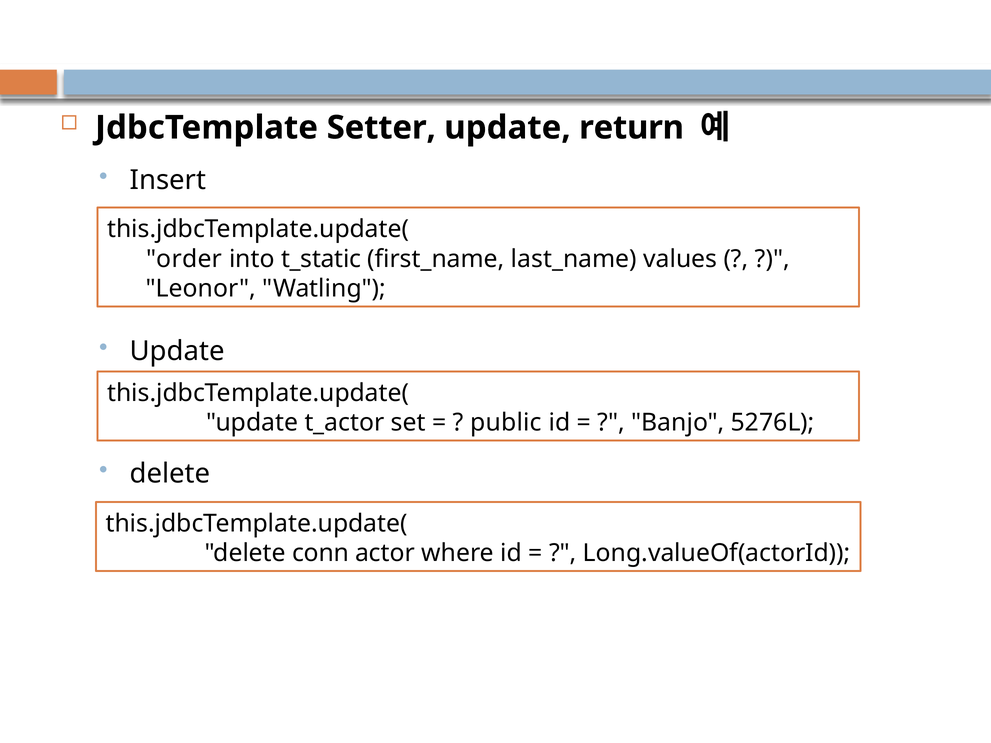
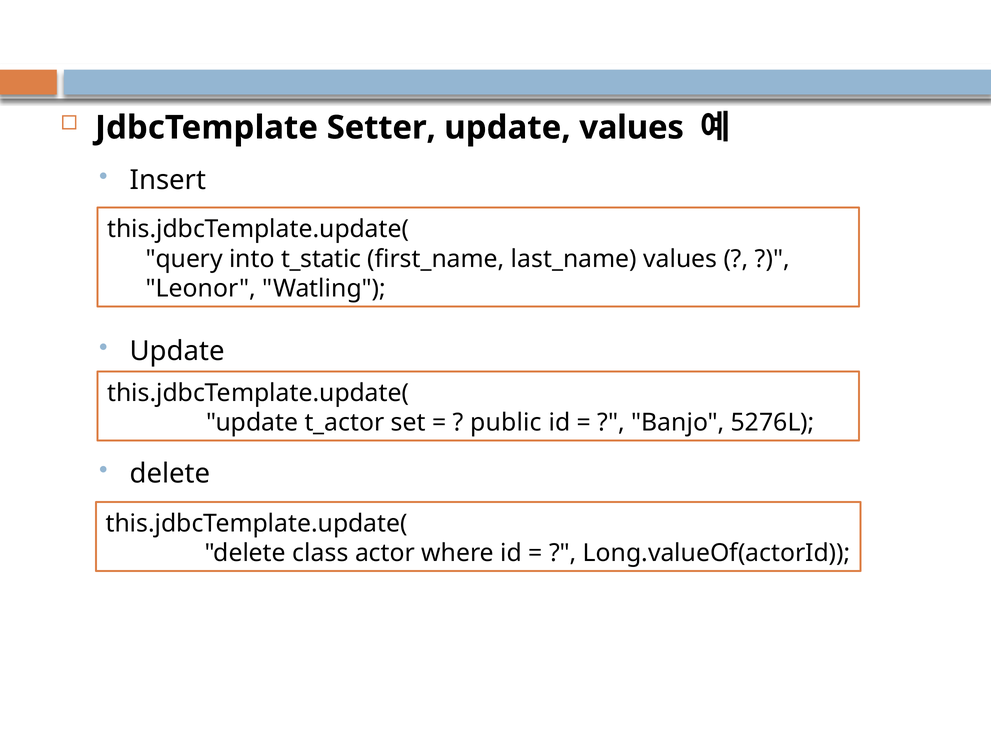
update return: return -> values (632, 128)
order: order -> query (184, 259)
conn: conn -> class (320, 553)
